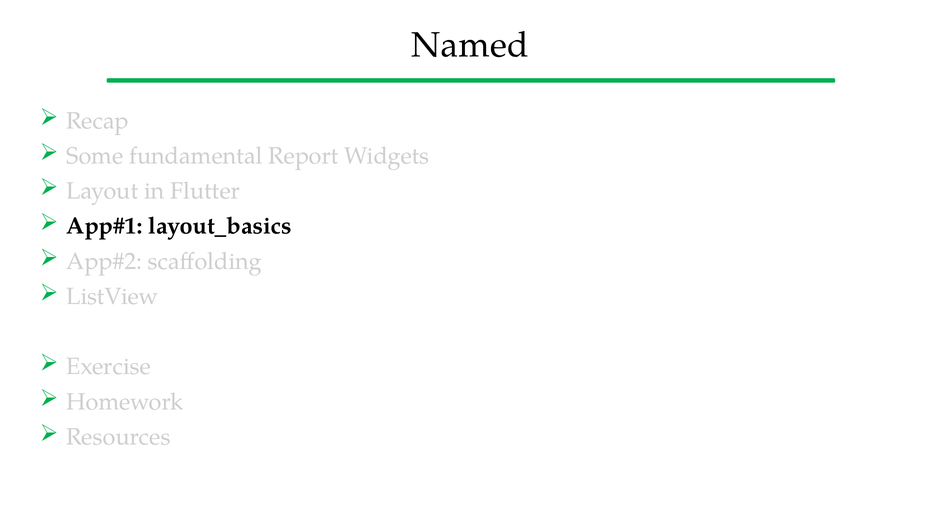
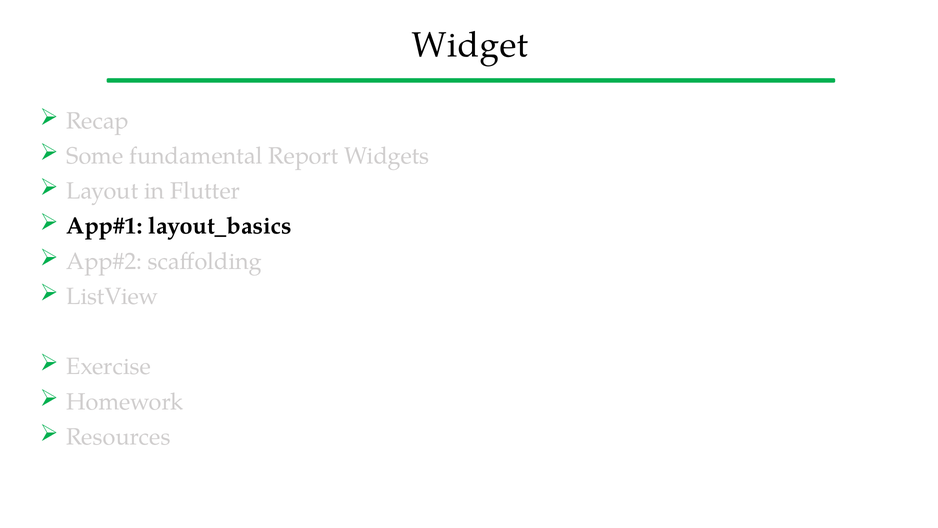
Named: Named -> Widget (470, 45)
